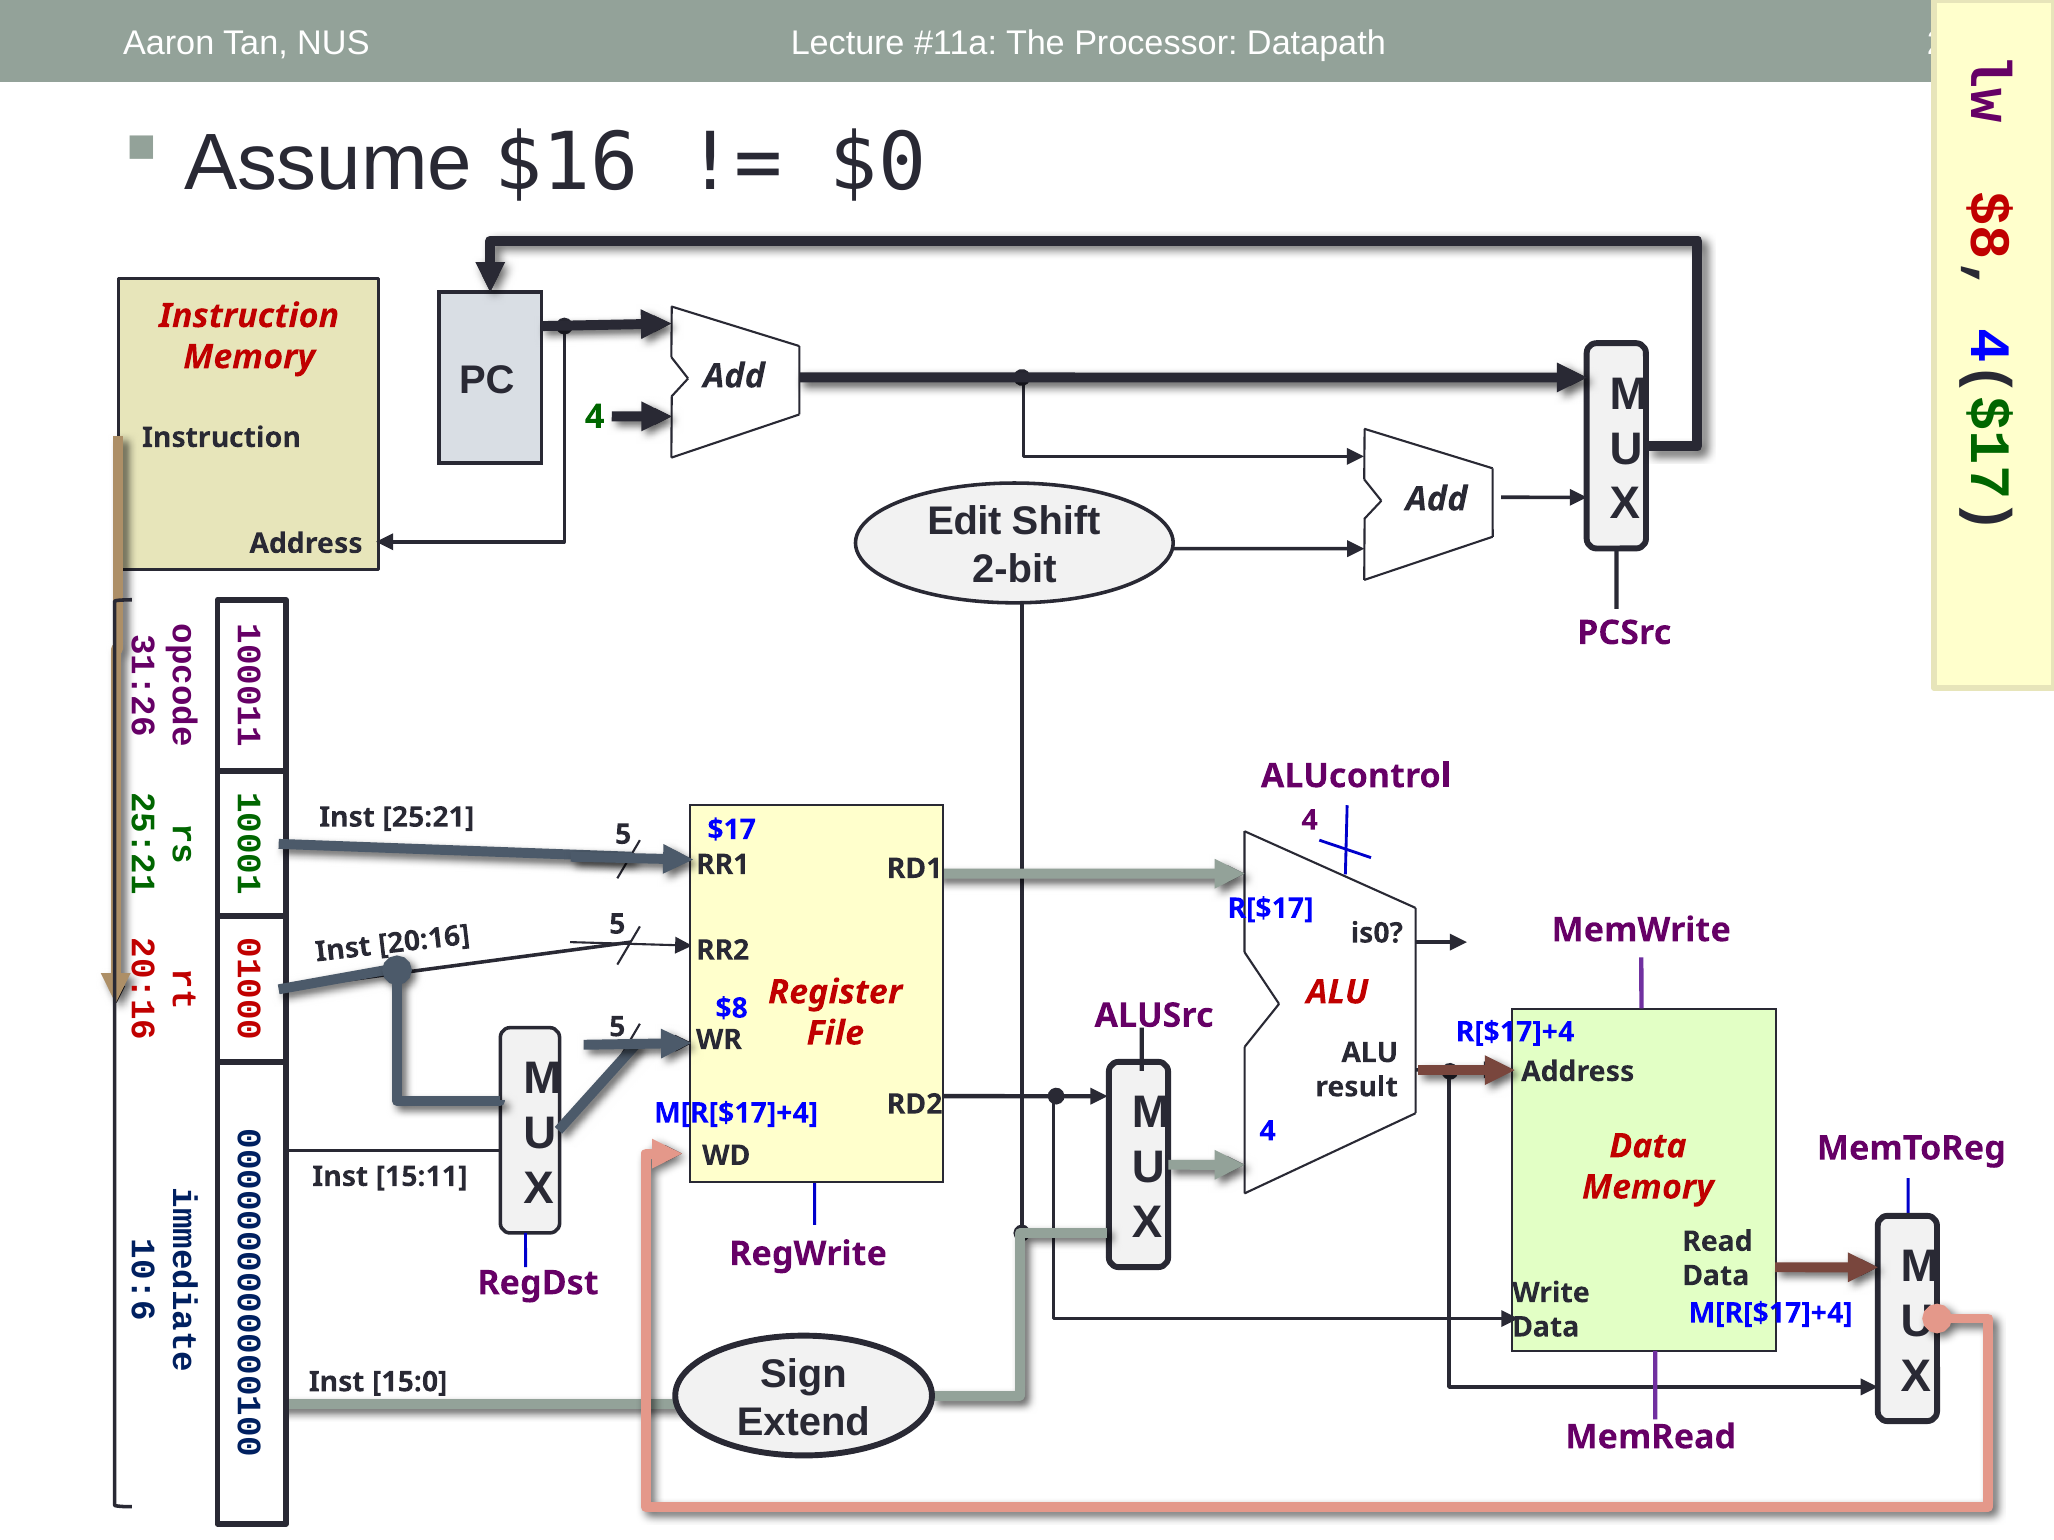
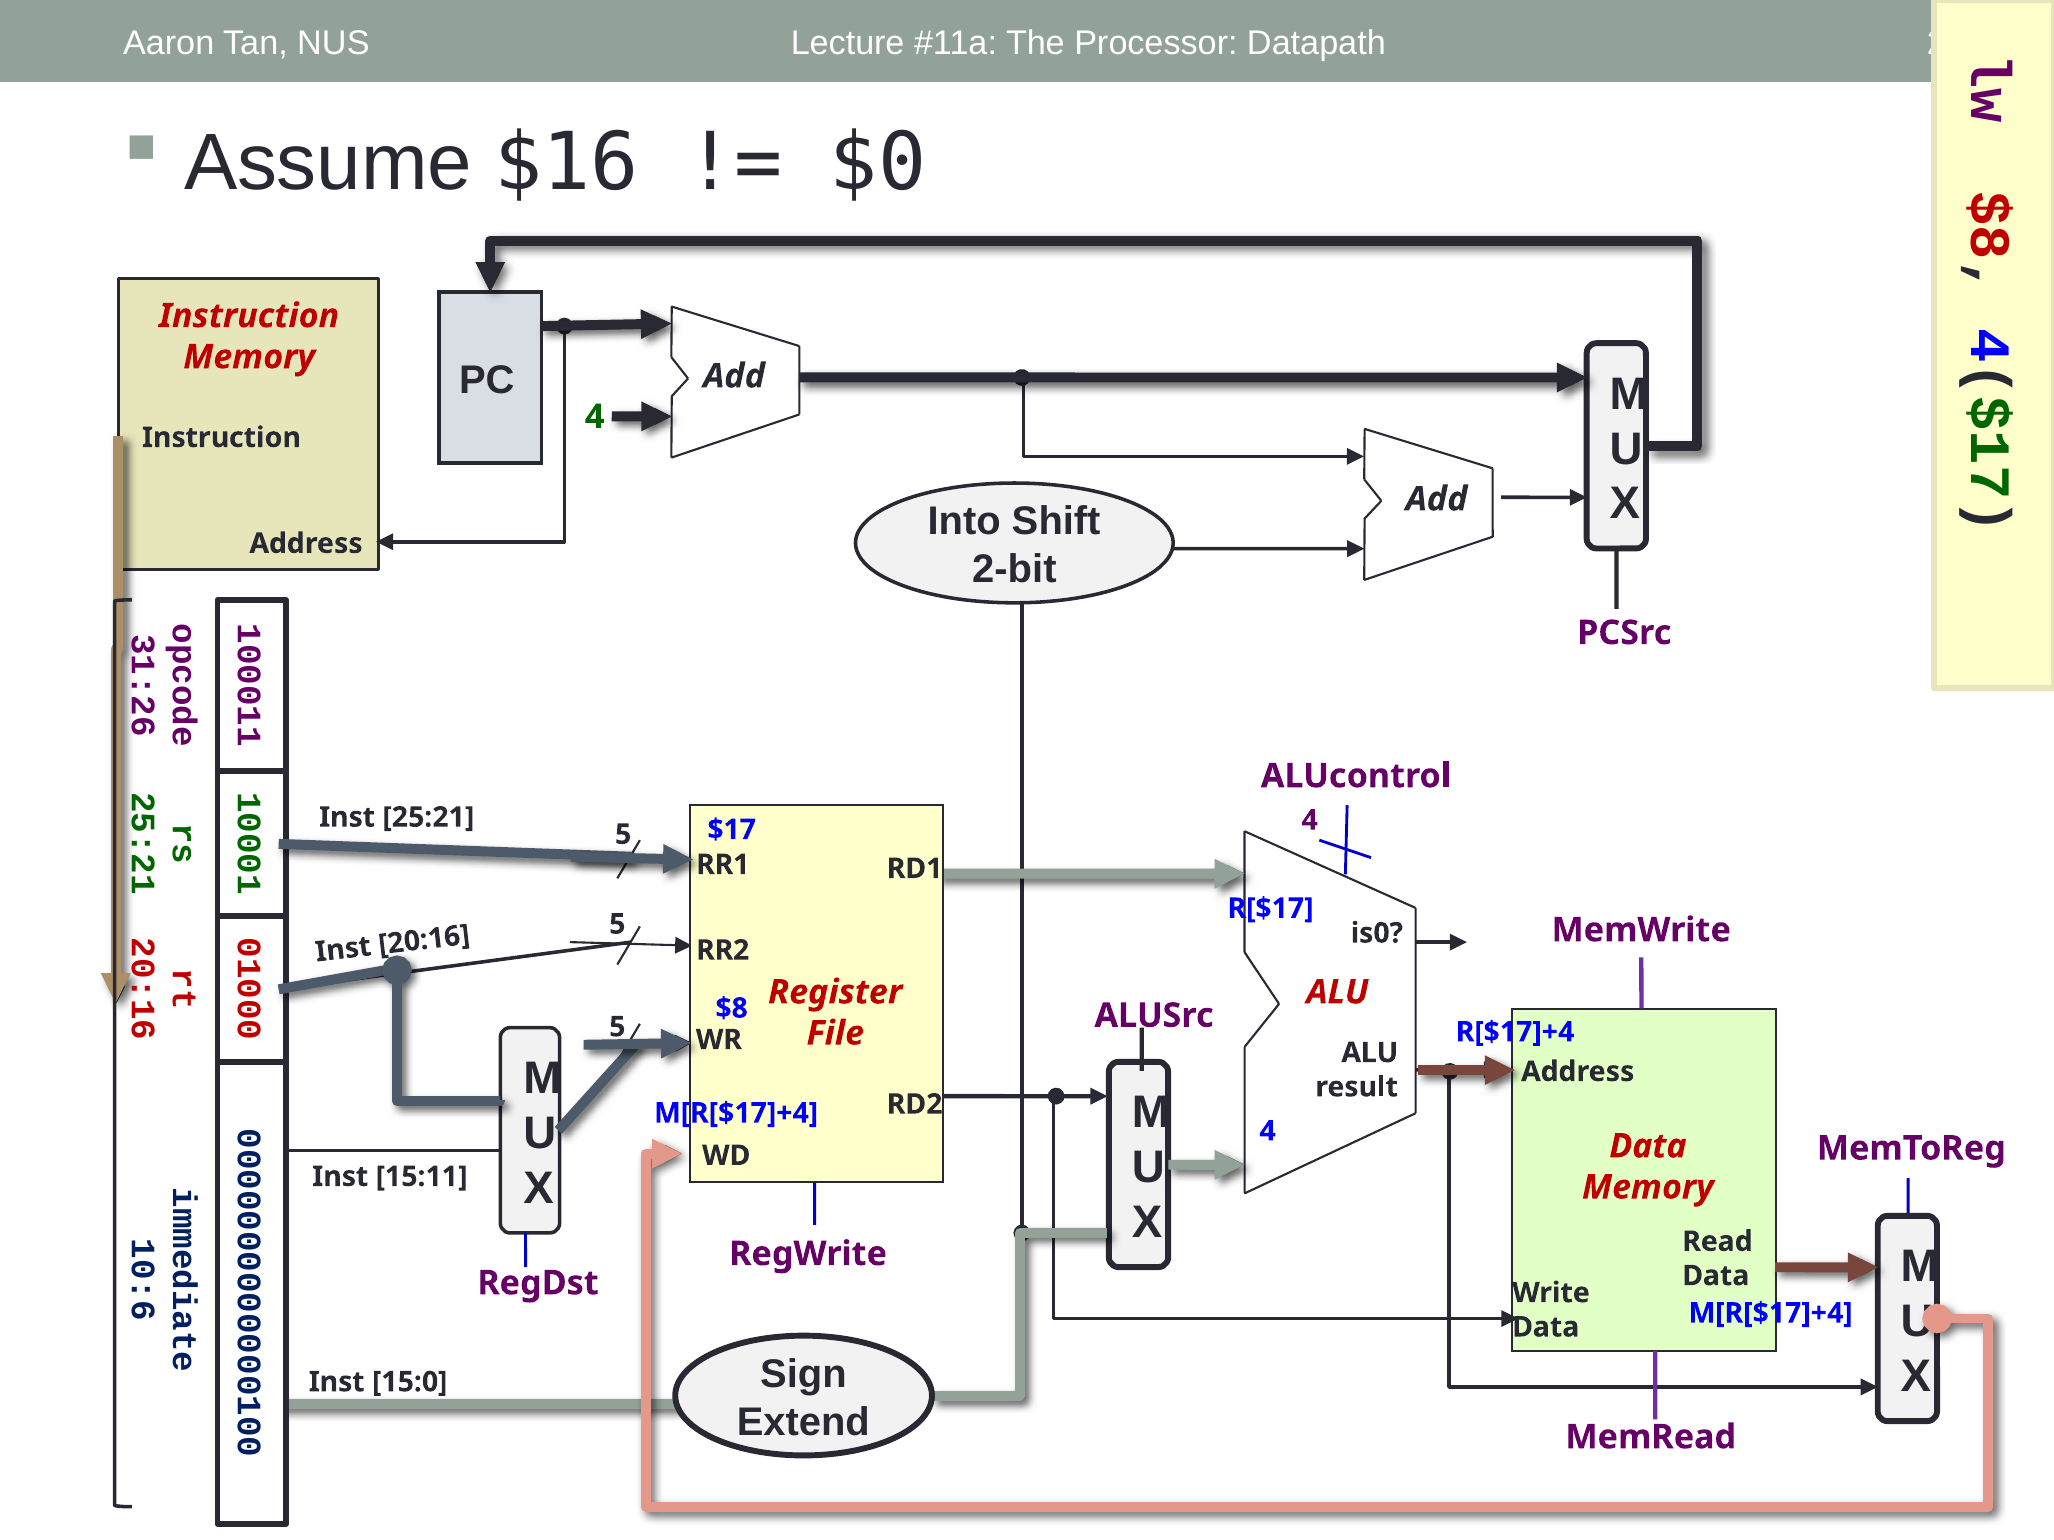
Edit: Edit -> Into (964, 522)
